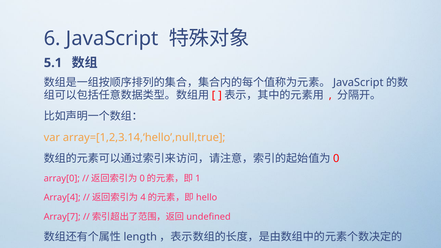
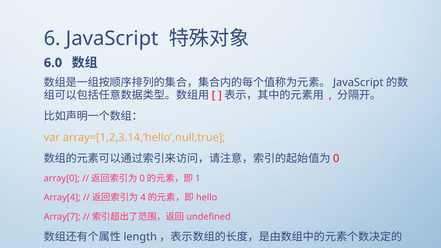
5.1: 5.1 -> 6.0 (53, 63)
